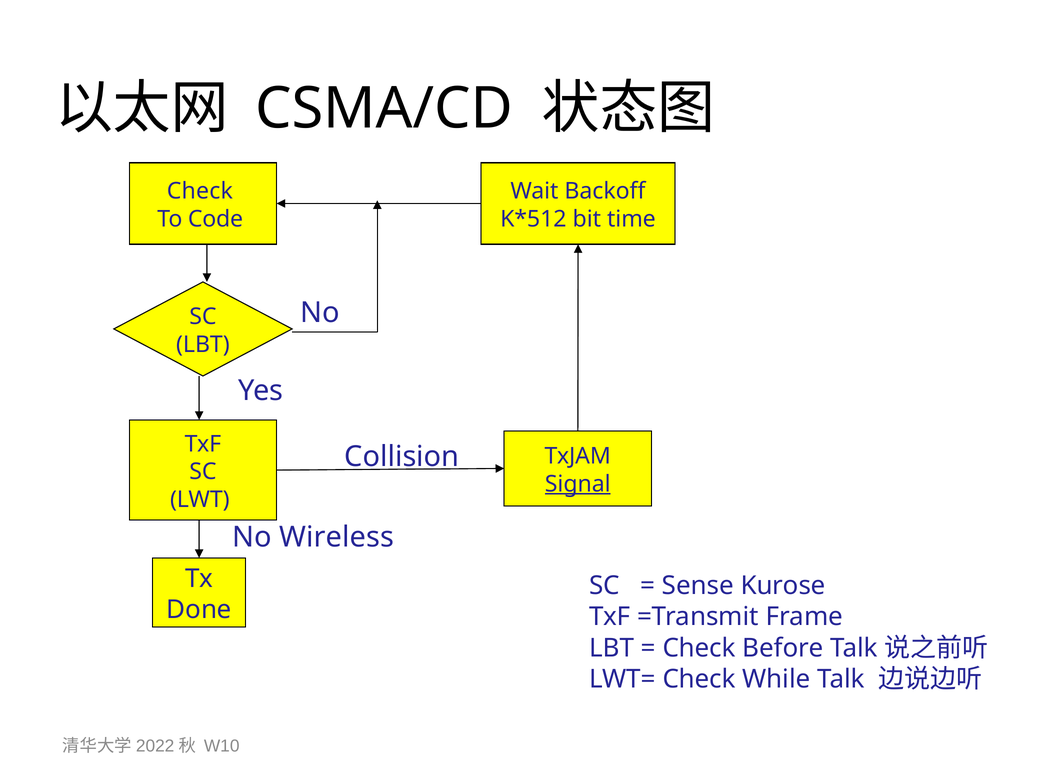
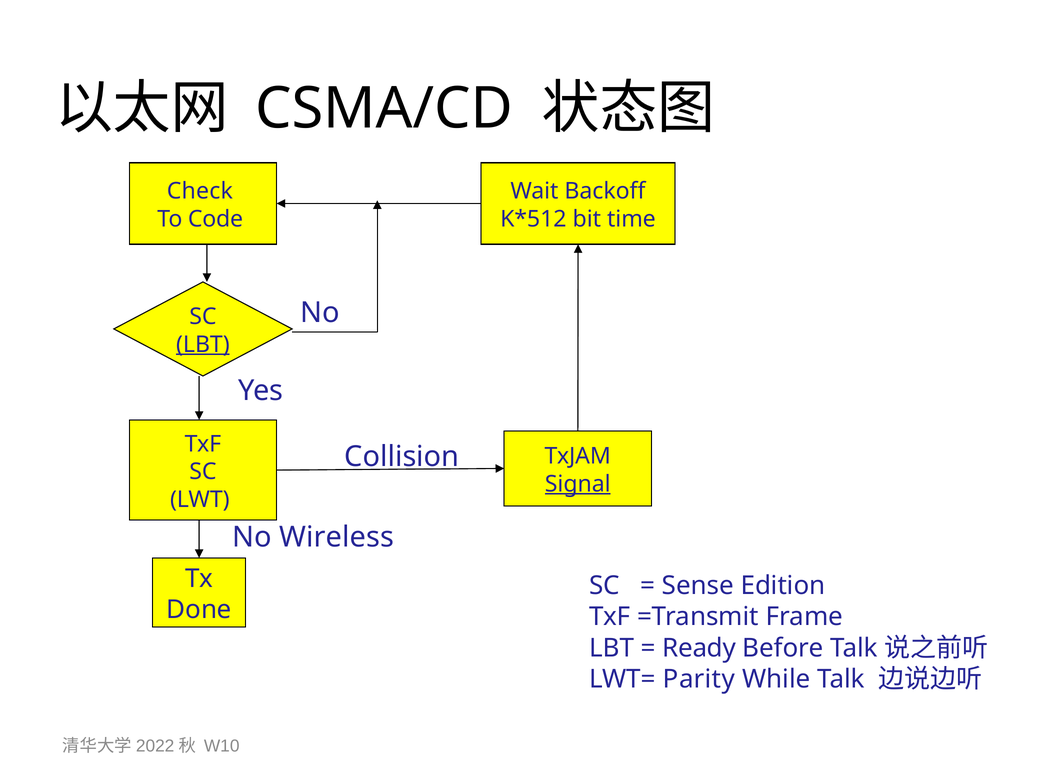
LBT underline: none -> present (203, 344)
Kurose: Kurose -> Edition (783, 585)
Check: Check -> Ready (699, 648)
LWT= Check: Check -> Parity (699, 679)
